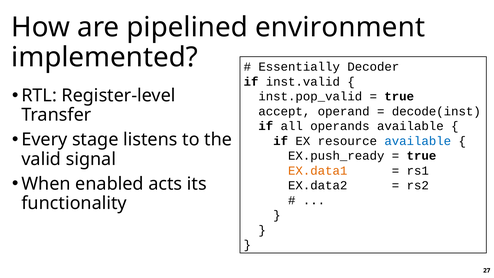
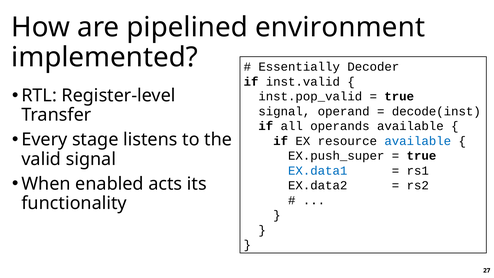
accept: accept -> signal (284, 111)
EX.push_ready: EX.push_ready -> EX.push_super (336, 156)
EX.data1 colour: orange -> blue (318, 171)
